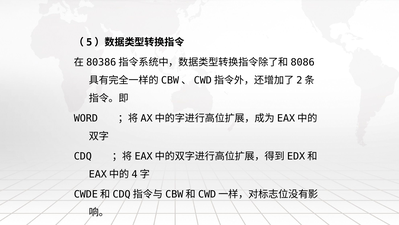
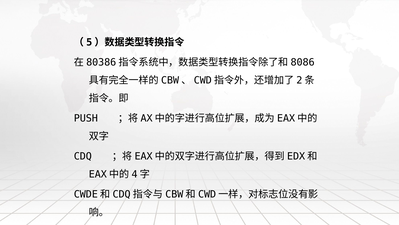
WORD: WORD -> PUSH (86, 118)
